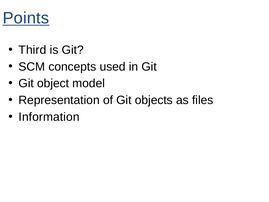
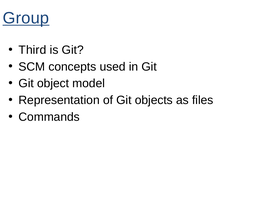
Points: Points -> Group (26, 18)
Information: Information -> Commands (49, 117)
